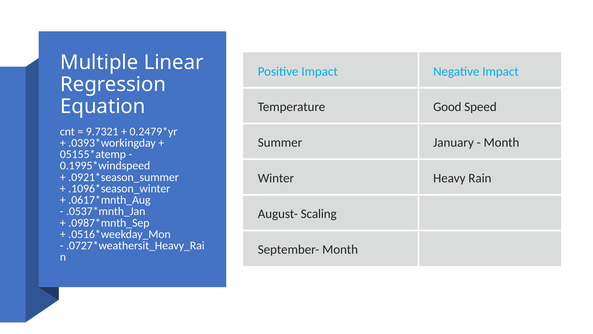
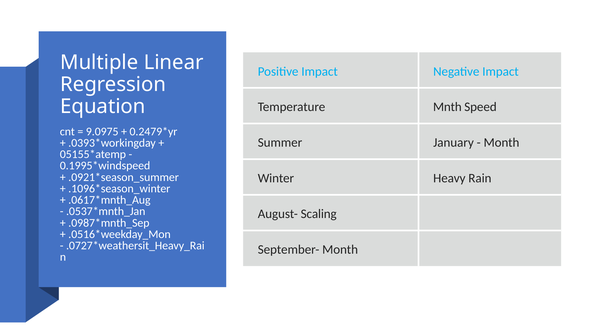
Good: Good -> Mnth (447, 107)
9.7321: 9.7321 -> 9.0975 (102, 131)
